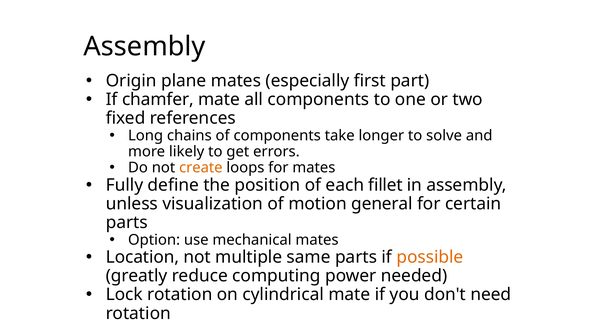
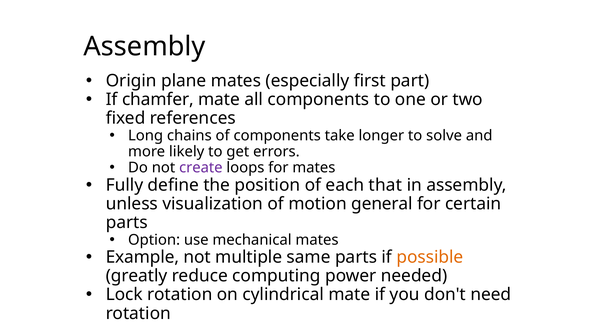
create colour: orange -> purple (201, 168)
fillet: fillet -> that (385, 185)
Location: Location -> Example (142, 257)
